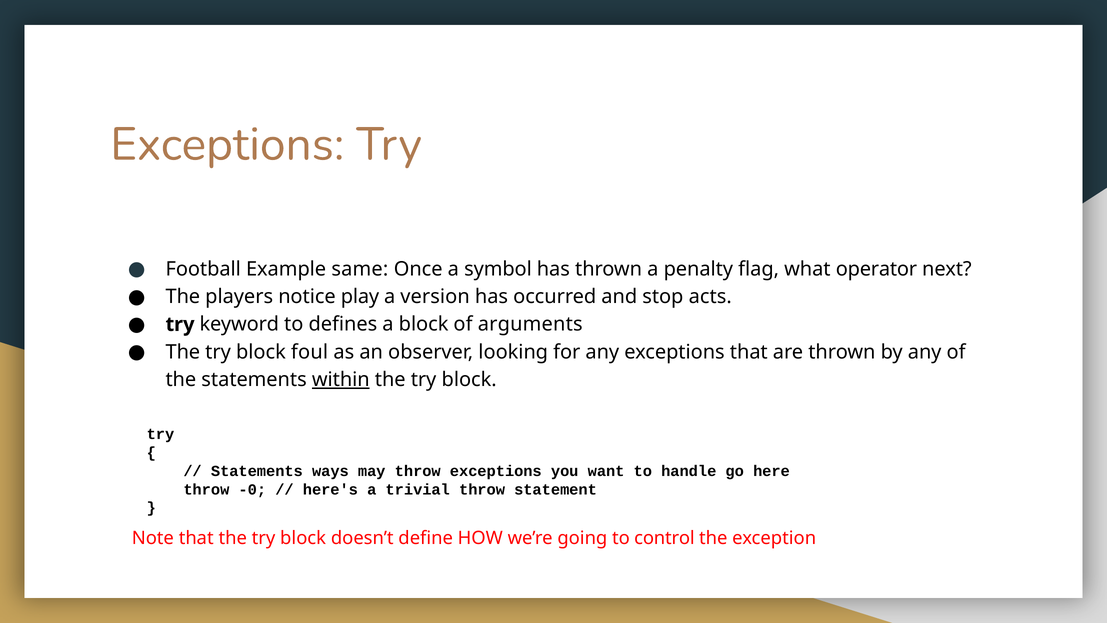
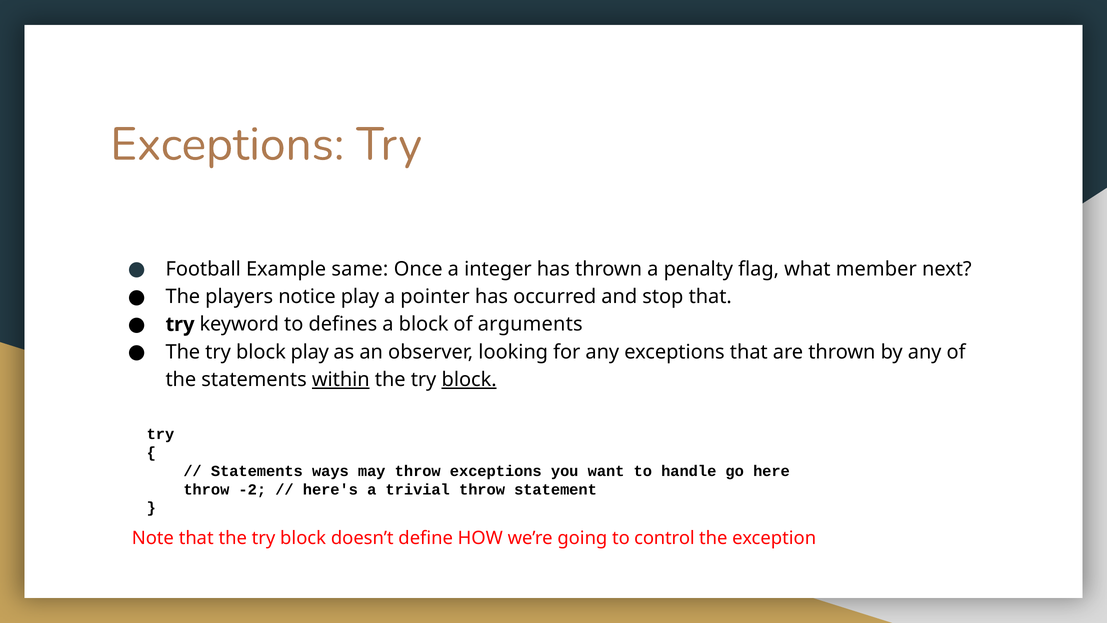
symbol: symbol -> integer (498, 269)
operator: operator -> member (876, 269)
version: version -> pointer (435, 297)
stop acts: acts -> that (710, 297)
block foul: foul -> play (310, 352)
block underline: none -> present (469, 379)
-0: -0 -> -2 (252, 489)
